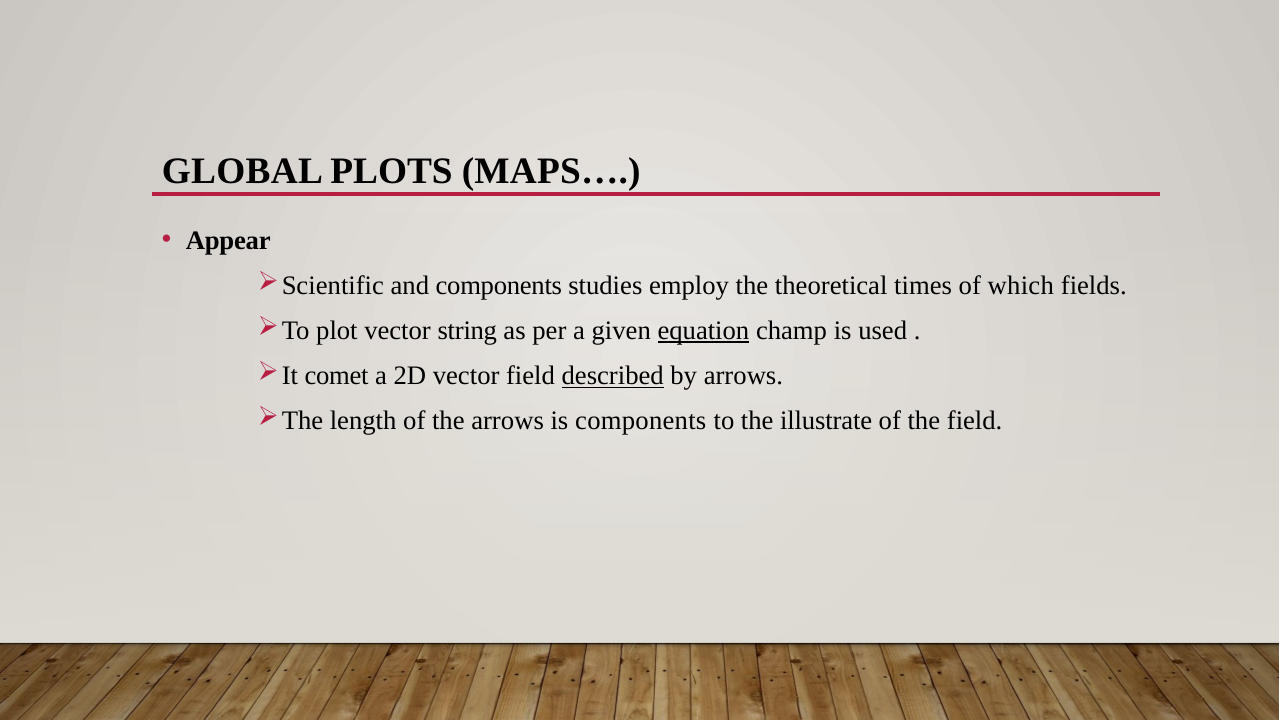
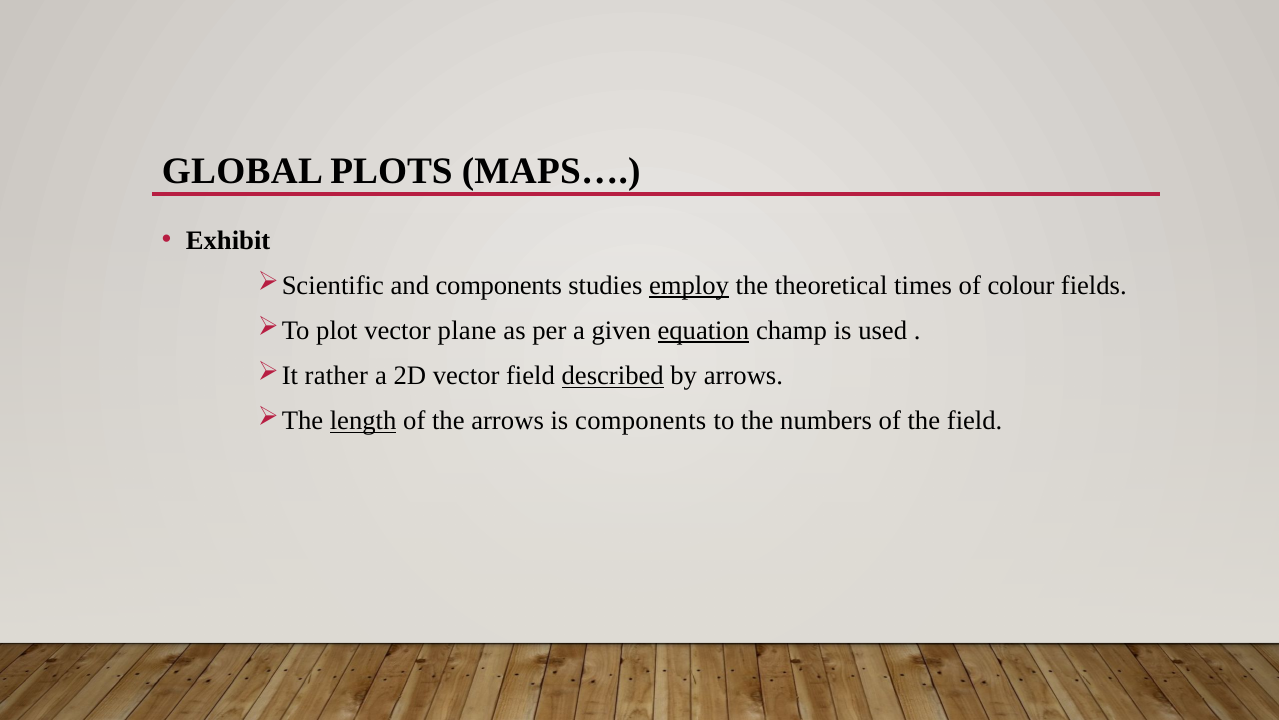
Appear: Appear -> Exhibit (228, 240)
employ underline: none -> present (689, 286)
which: which -> colour (1021, 286)
string: string -> plane (467, 331)
comet: comet -> rather (336, 376)
length underline: none -> present (363, 421)
illustrate: illustrate -> numbers (826, 421)
